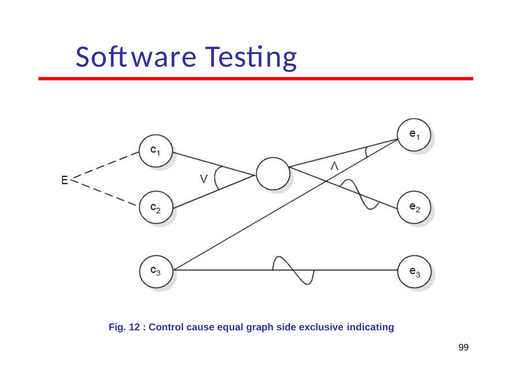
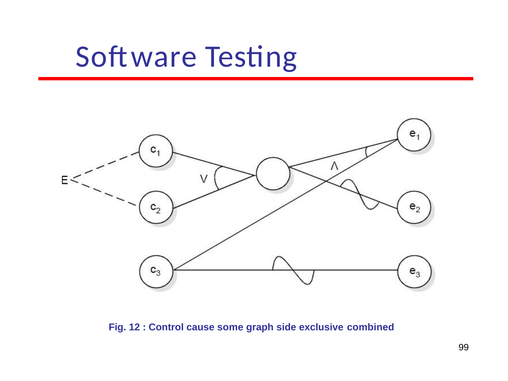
equal: equal -> some (230, 327)
indicating: indicating -> combined (371, 327)
